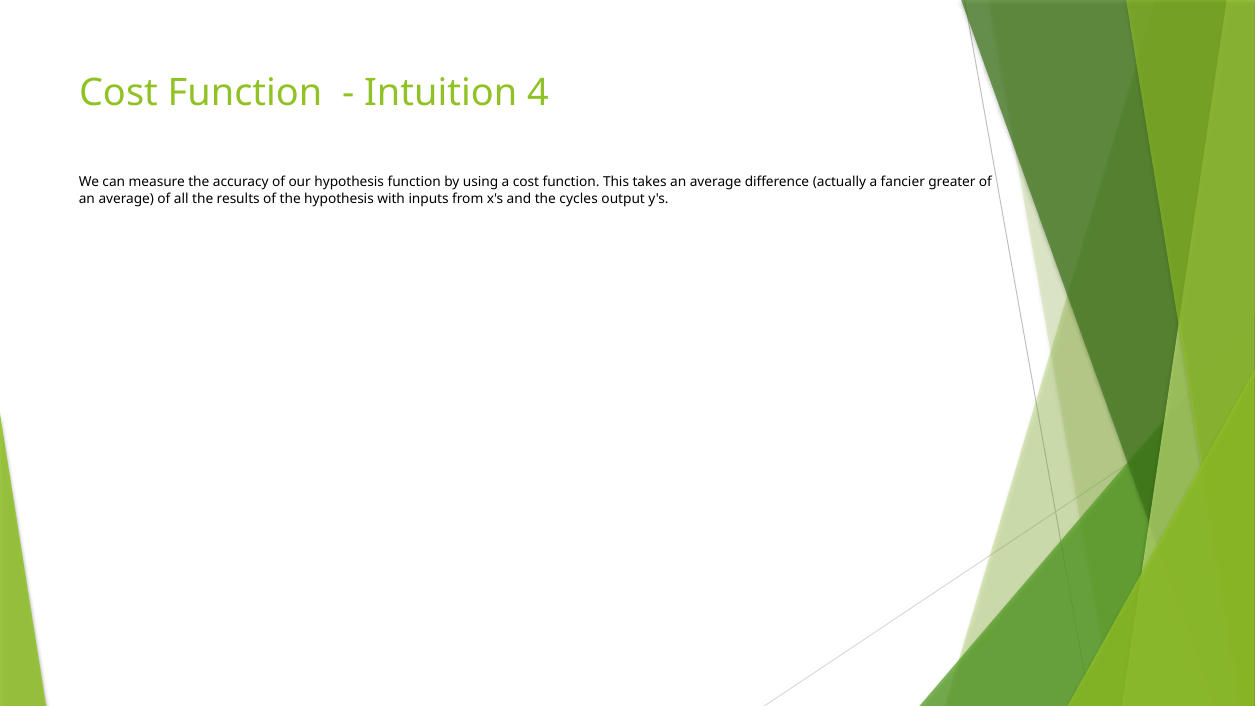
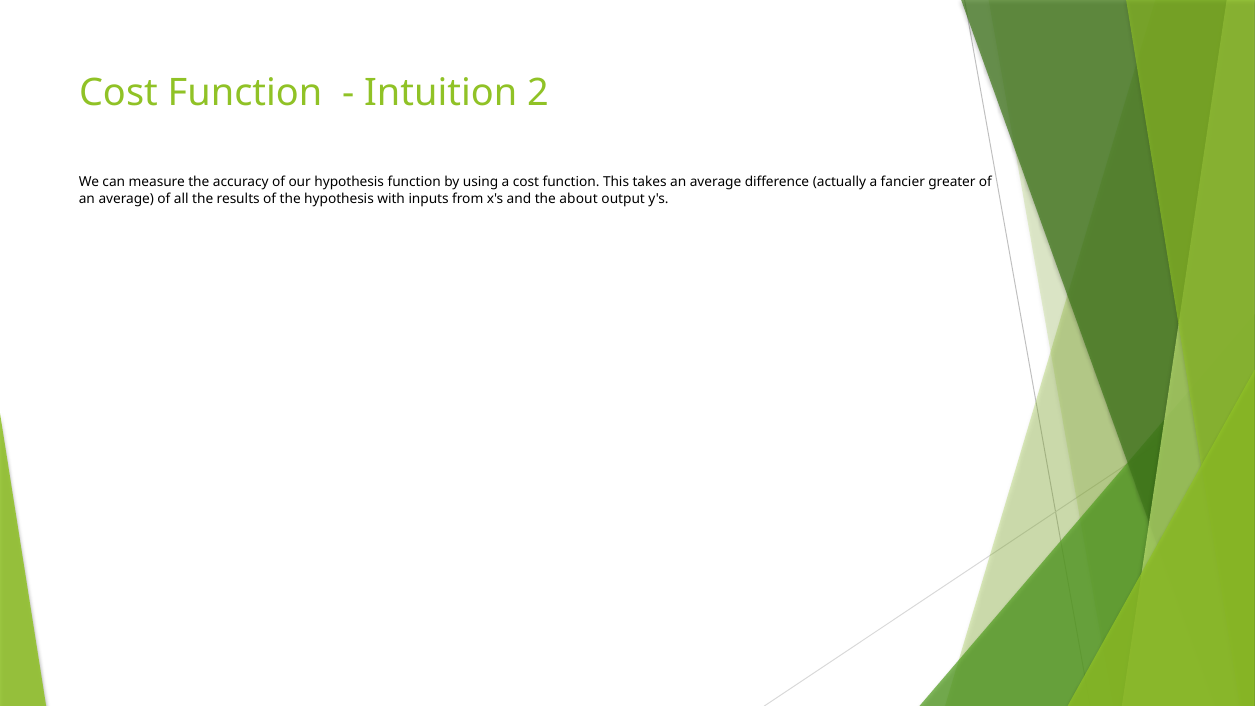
4: 4 -> 2 (538, 93)
cycles: cycles -> about (579, 199)
